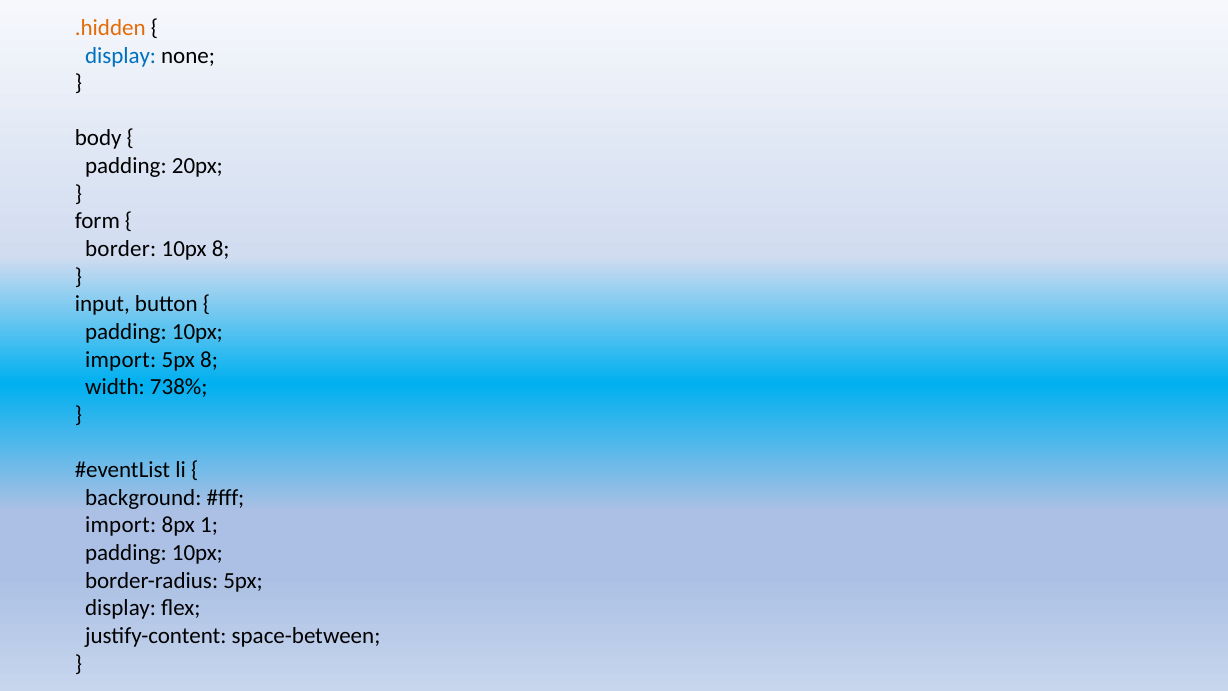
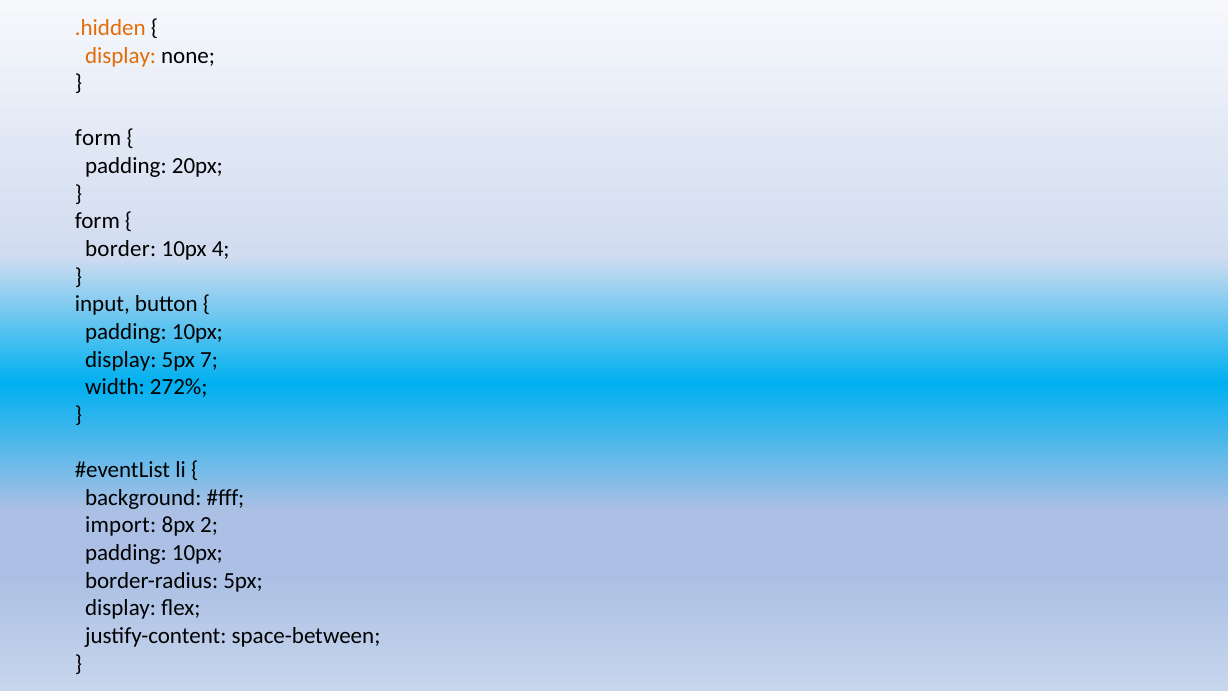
display colour: blue -> orange (121, 55)
body: body -> form (98, 138)
10px 8: 8 -> 4 (221, 249)
import: import -> display (121, 359)
5px 8: 8 -> 7 (209, 359)
738%: 738% -> 272% (179, 387)
1: 1 -> 2 (209, 525)
